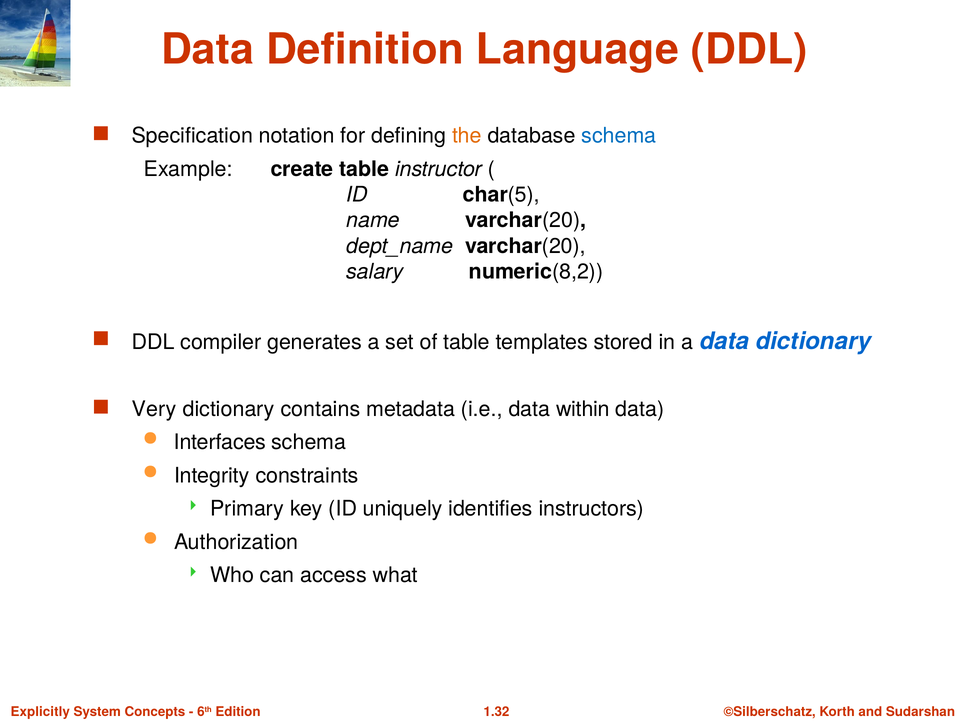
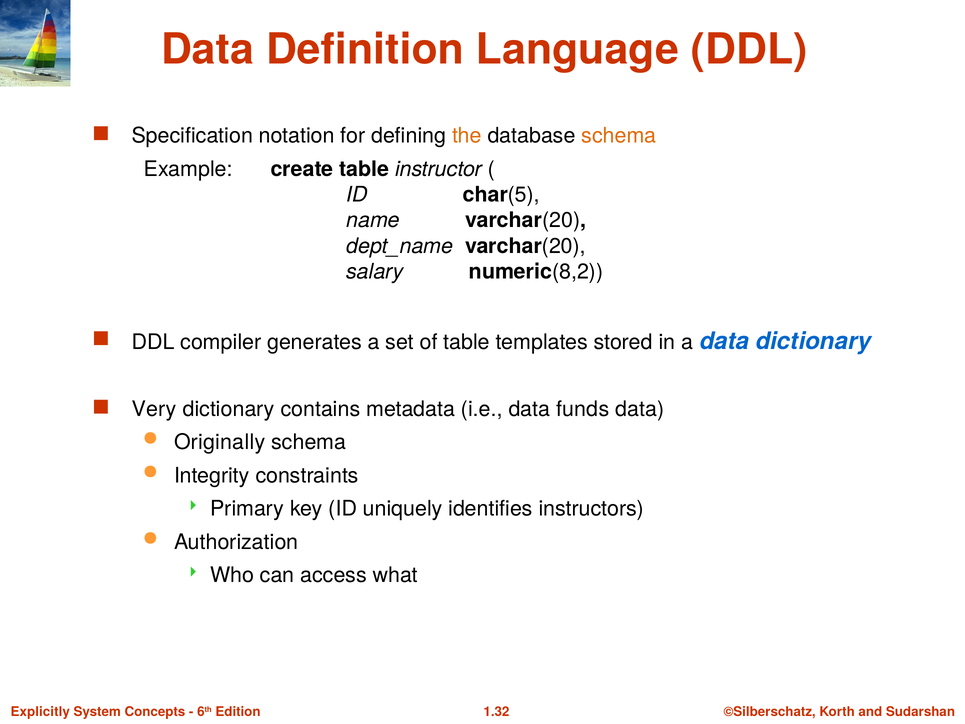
schema colour: blue -> orange (619, 136)
within: within -> funds (583, 409)
Interfaces: Interfaces -> Originally (220, 442)
